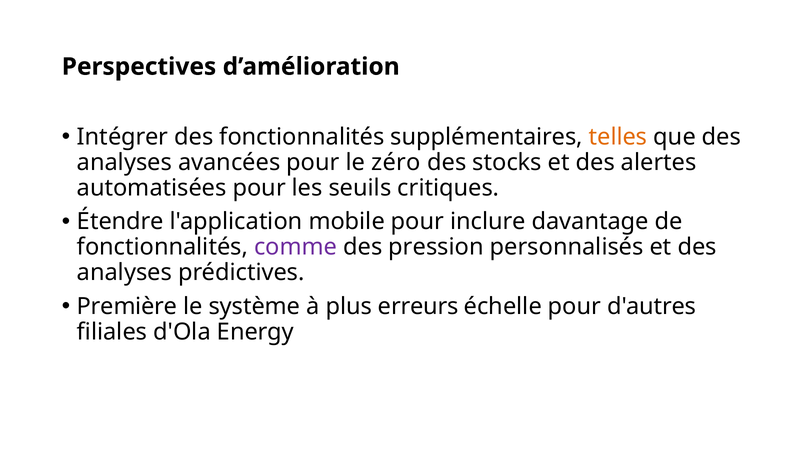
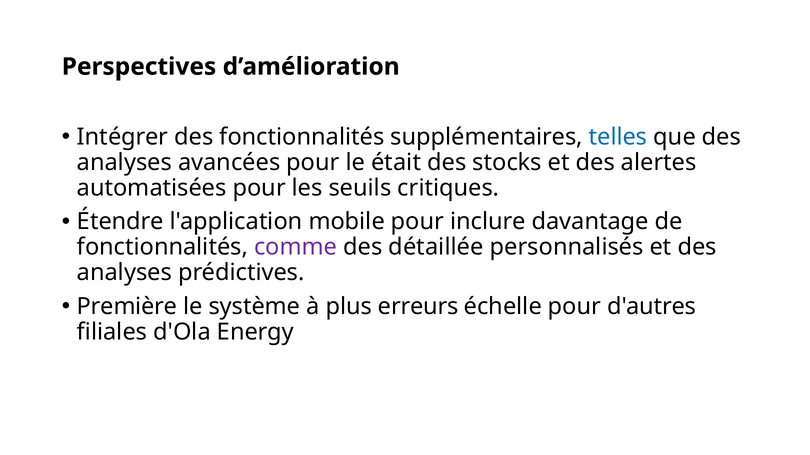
telles colour: orange -> blue (618, 137)
zéro: zéro -> était (396, 162)
pression: pression -> détaillée (436, 247)
